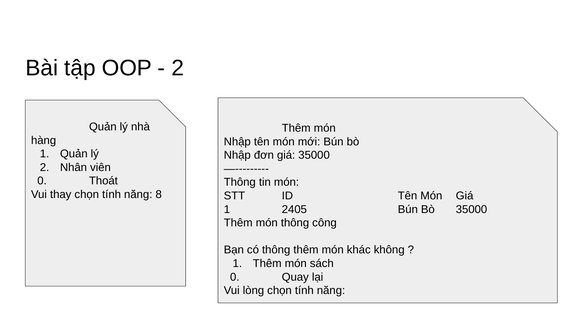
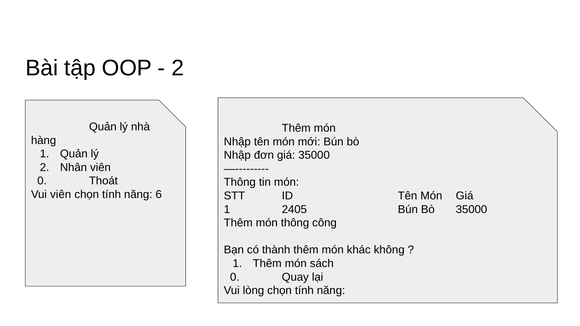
Vui thay: thay -> viên (61, 195)
8: 8 -> 6 (159, 195)
có thông: thông -> thành (276, 250)
